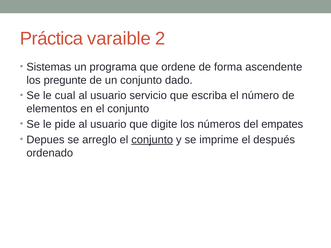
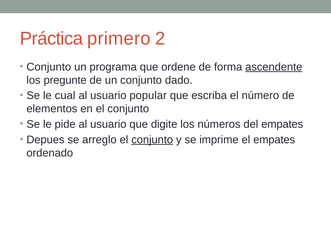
varaible: varaible -> primero (119, 39)
Sistemas: Sistemas -> Conjunto (49, 67)
ascendente underline: none -> present (274, 67)
servicio: servicio -> popular (148, 96)
el después: después -> empates (274, 140)
